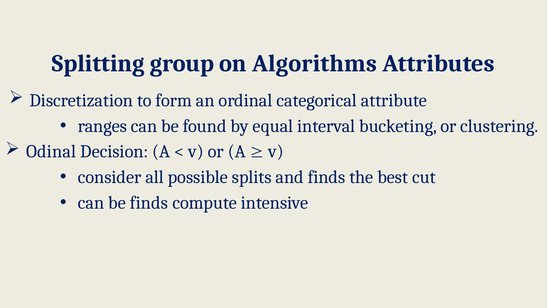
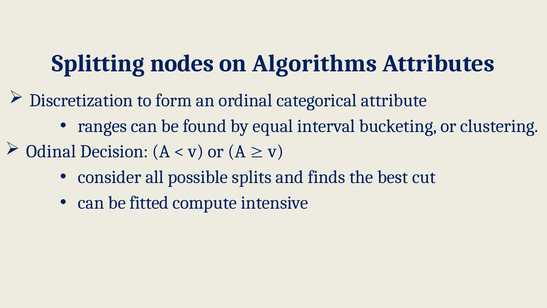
group: group -> nodes (182, 63)
be finds: finds -> fitted (149, 203)
